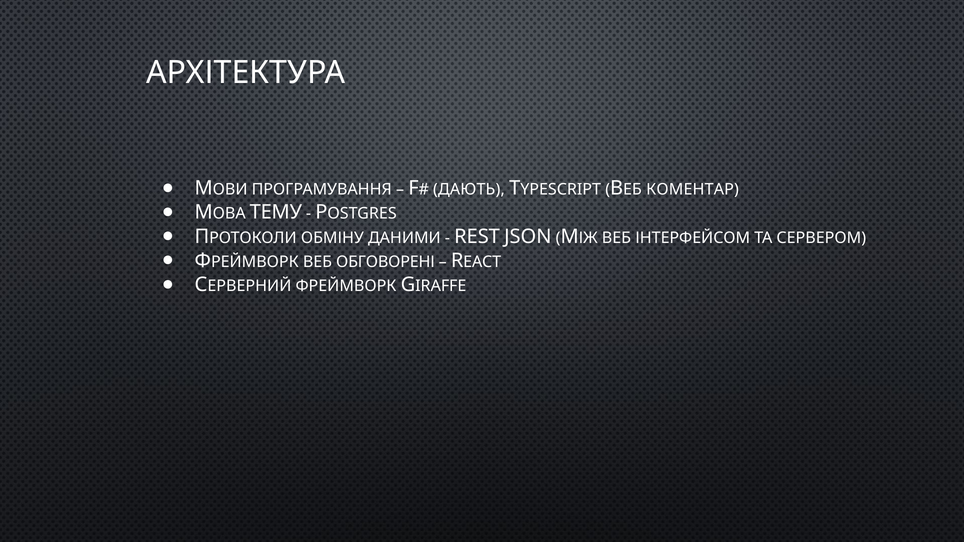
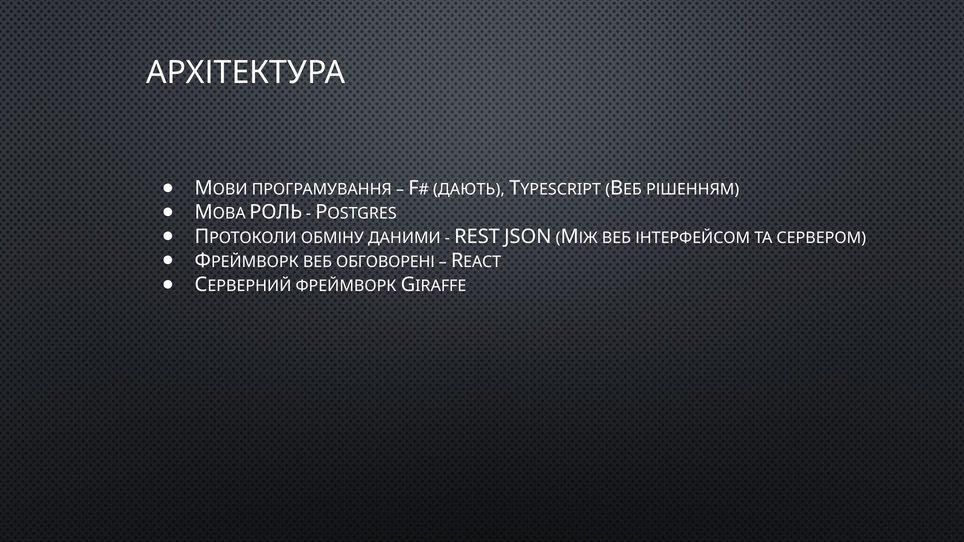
КОМЕНТАР: КОМЕНТАР -> РІШЕННЯМ (693, 190)
ТЕМУ: ТЕМУ -> РОЛЬ (276, 212)
